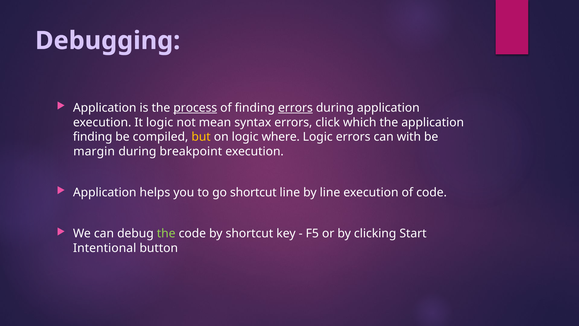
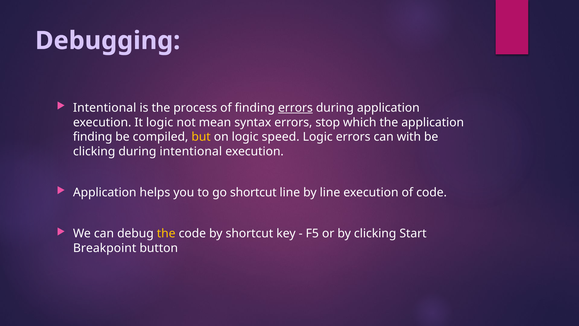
Application: Application -> Intentional (105, 108)
process underline: present -> none (195, 108)
click: click -> stop (328, 122)
where: where -> speed (281, 137)
margin: margin -> clicking (94, 151)
during breakpoint: breakpoint -> intentional (191, 151)
the colour: light green -> yellow (166, 233)
Intentional: Intentional -> Breakpoint (105, 248)
